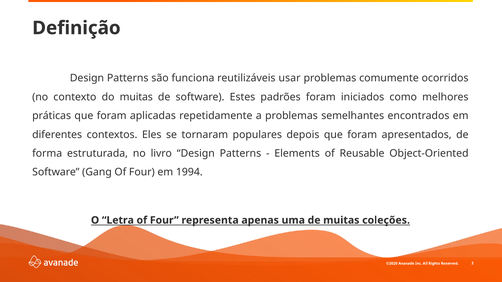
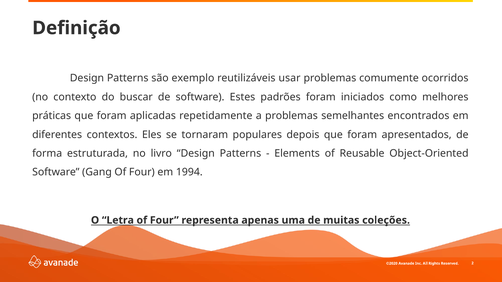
funciona: funciona -> exemplo (193, 78)
do muitas: muitas -> buscar (136, 97)
